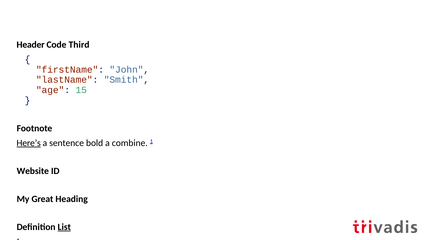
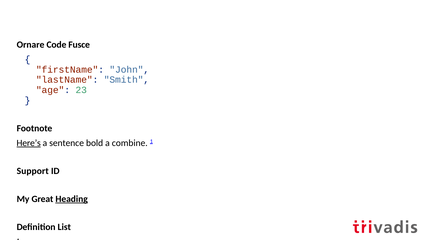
Header: Header -> Ornare (31, 45)
Code Third: Third -> Fusce (79, 45)
15: 15 -> 23 (81, 90)
Website: Website -> Support (33, 171)
Heading underline: none -> present (72, 199)
List underline: present -> none (64, 227)
